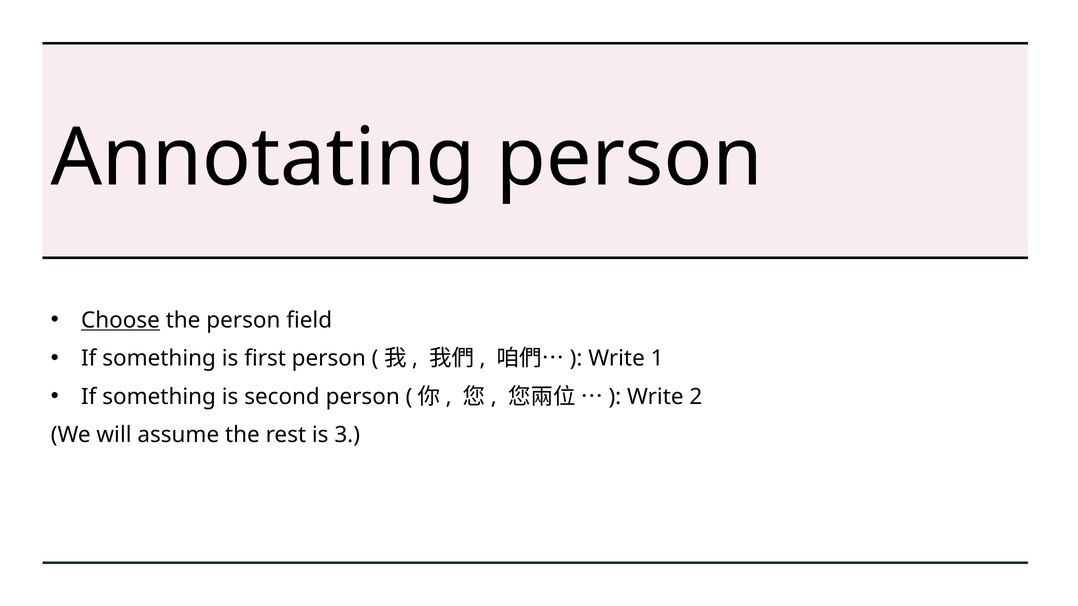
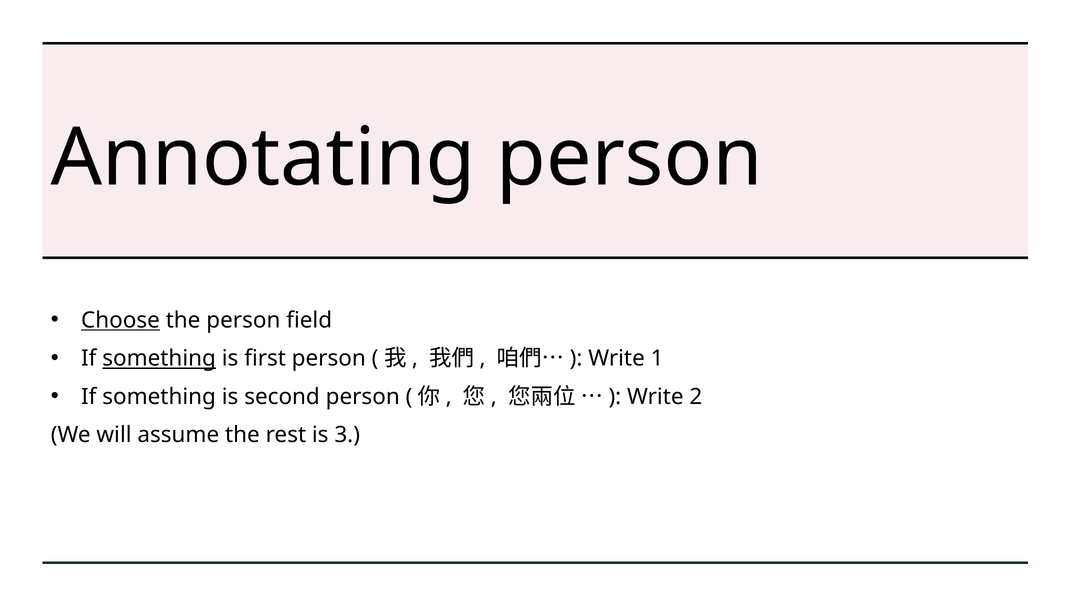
something underline: none -> present (159, 359)
